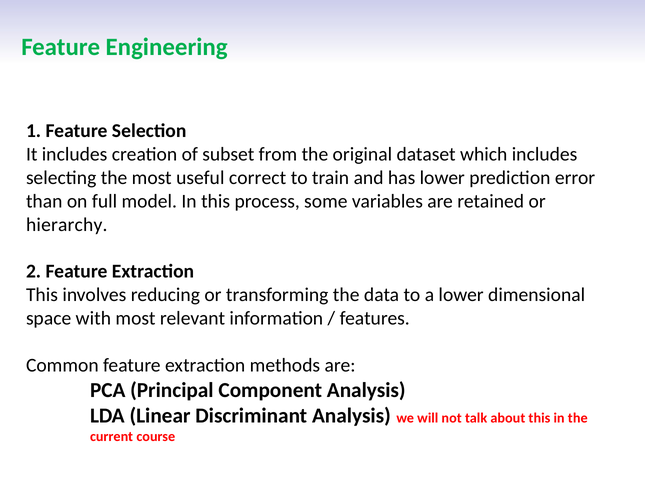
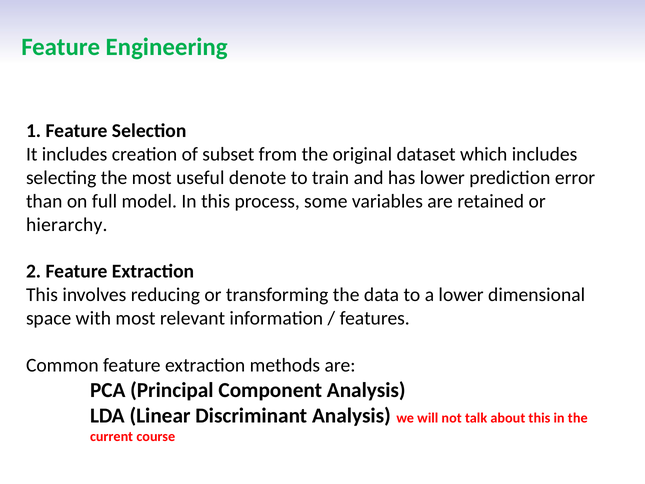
correct: correct -> denote (258, 178)
